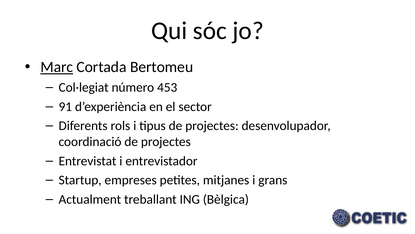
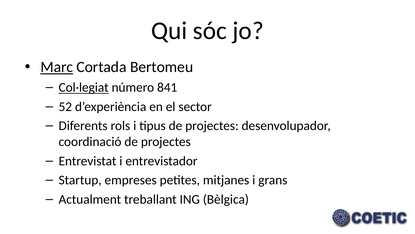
Col·legiat underline: none -> present (84, 87)
453: 453 -> 841 (167, 87)
91: 91 -> 52 (65, 106)
